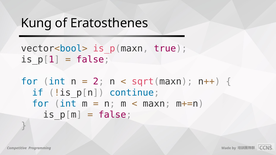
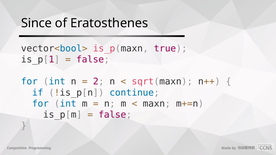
Kung: Kung -> Since (36, 23)
